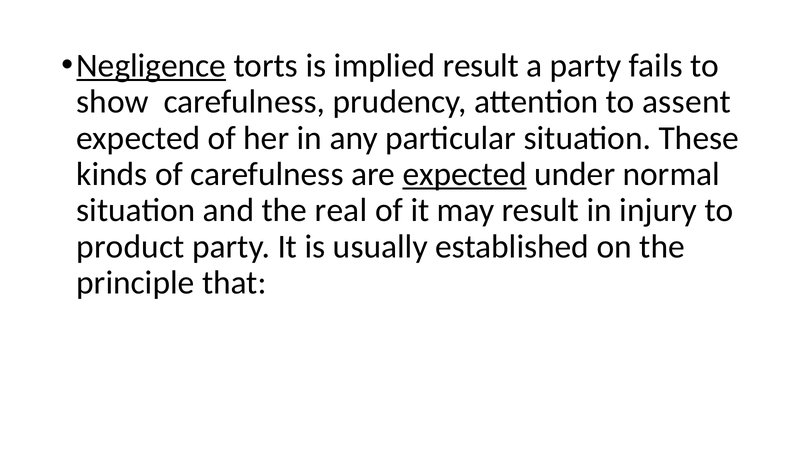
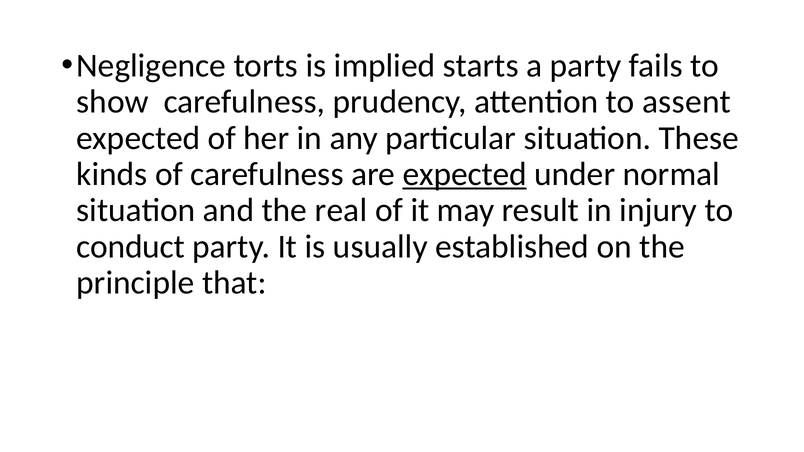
Negligence underline: present -> none (151, 66)
implied result: result -> starts (481, 66)
product: product -> conduct (131, 247)
